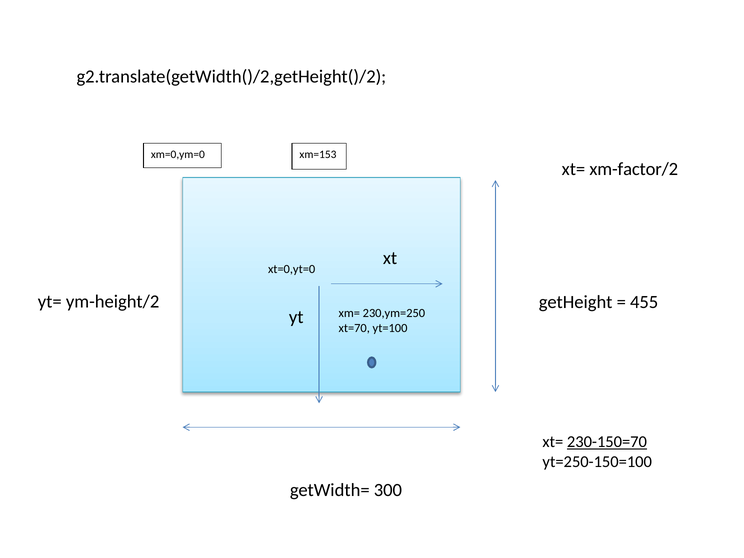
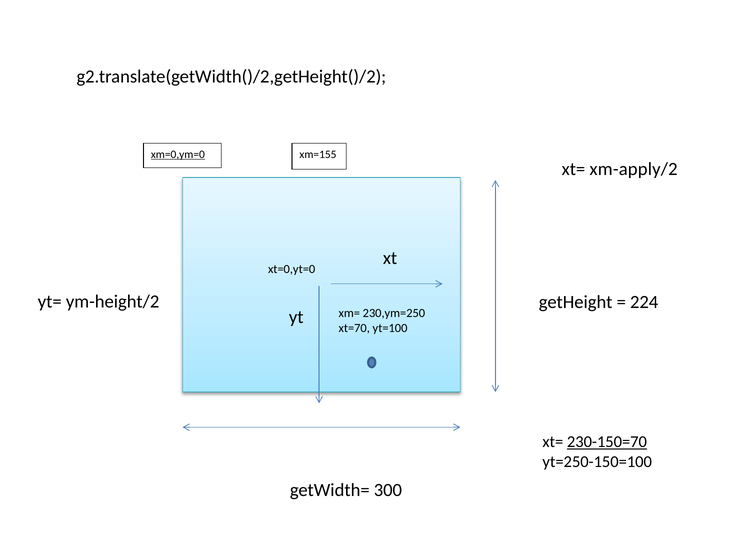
xm=0,ym=0 underline: none -> present (178, 154)
xm=153: xm=153 -> xm=155 (318, 154)
xm-factor/2: xm-factor/2 -> xm-apply/2 (634, 169)
455: 455 -> 224 (644, 302)
